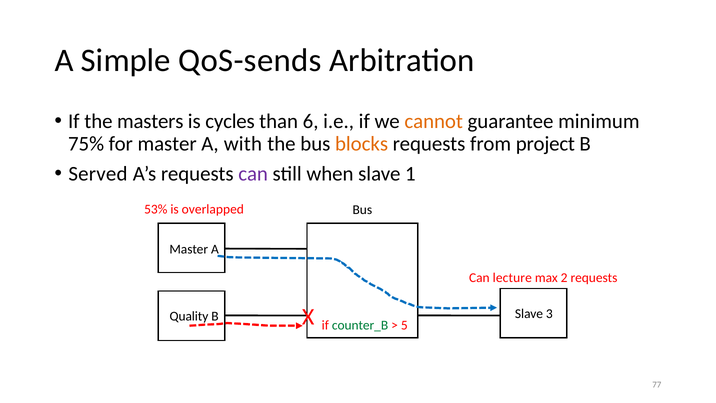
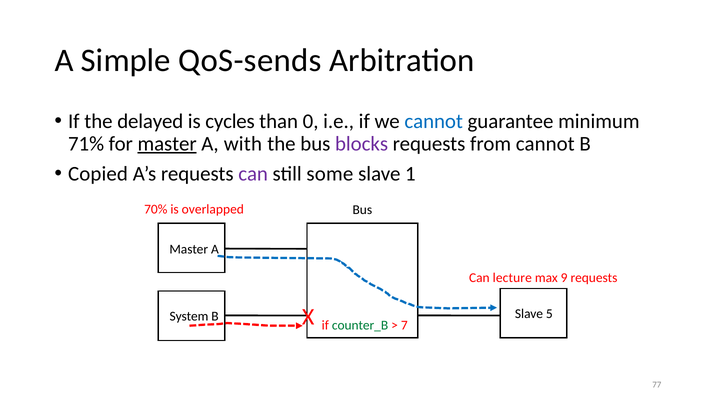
masters: masters -> delayed (150, 121)
6: 6 -> 0 (311, 121)
cannot colour: orange -> blue (434, 121)
75%: 75% -> 71% (86, 144)
master underline: none -> present (167, 144)
blocks colour: orange -> purple (362, 144)
from project: project -> cannot (545, 144)
Served: Served -> Copied (98, 174)
when: when -> some (330, 174)
53%: 53% -> 70% (156, 209)
2: 2 -> 9 (564, 278)
Quality: Quality -> System (189, 316)
3: 3 -> 5 (549, 314)
5: 5 -> 7 (404, 325)
